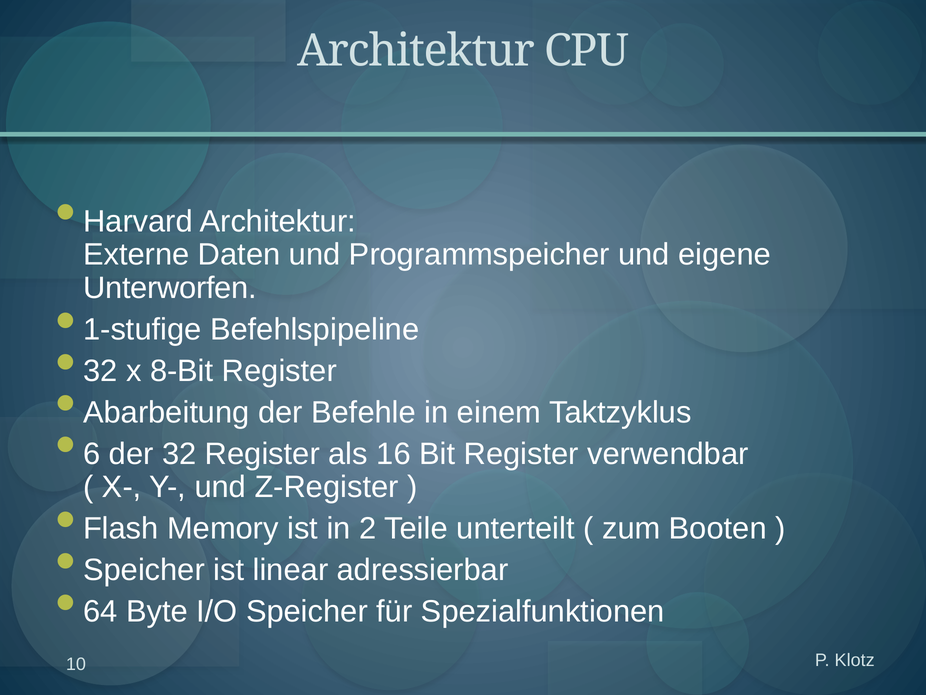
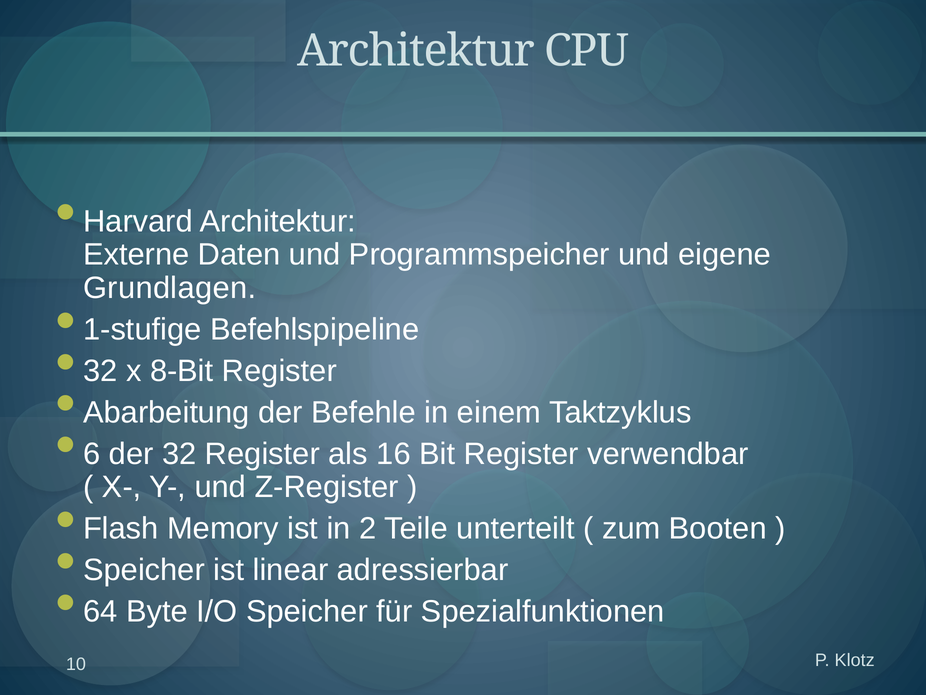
Unterworfen: Unterworfen -> Grundlagen (170, 288)
